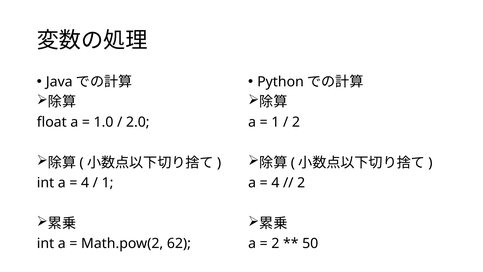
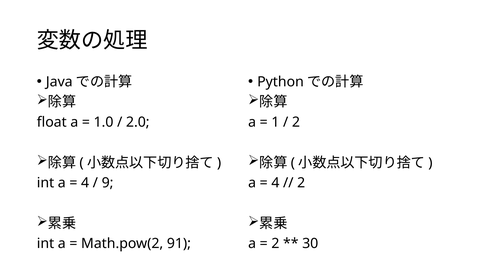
1: 1 -> 9 (108, 183)
62: 62 -> 91 (179, 243)
50: 50 -> 30 (310, 243)
